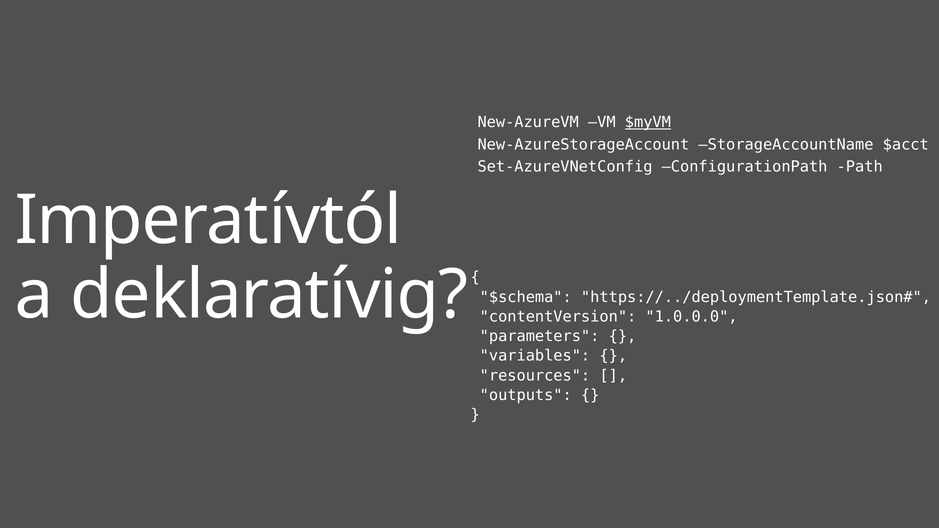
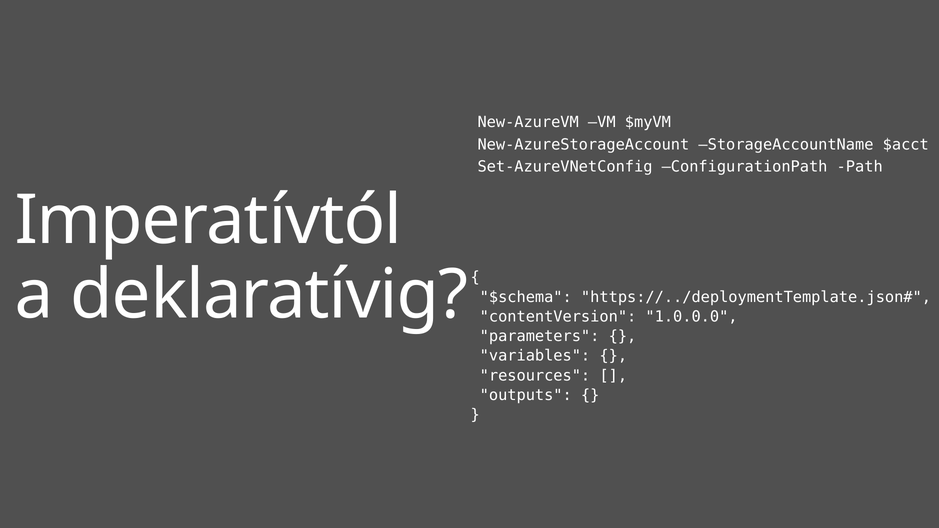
$myVM underline: present -> none (648, 122)
